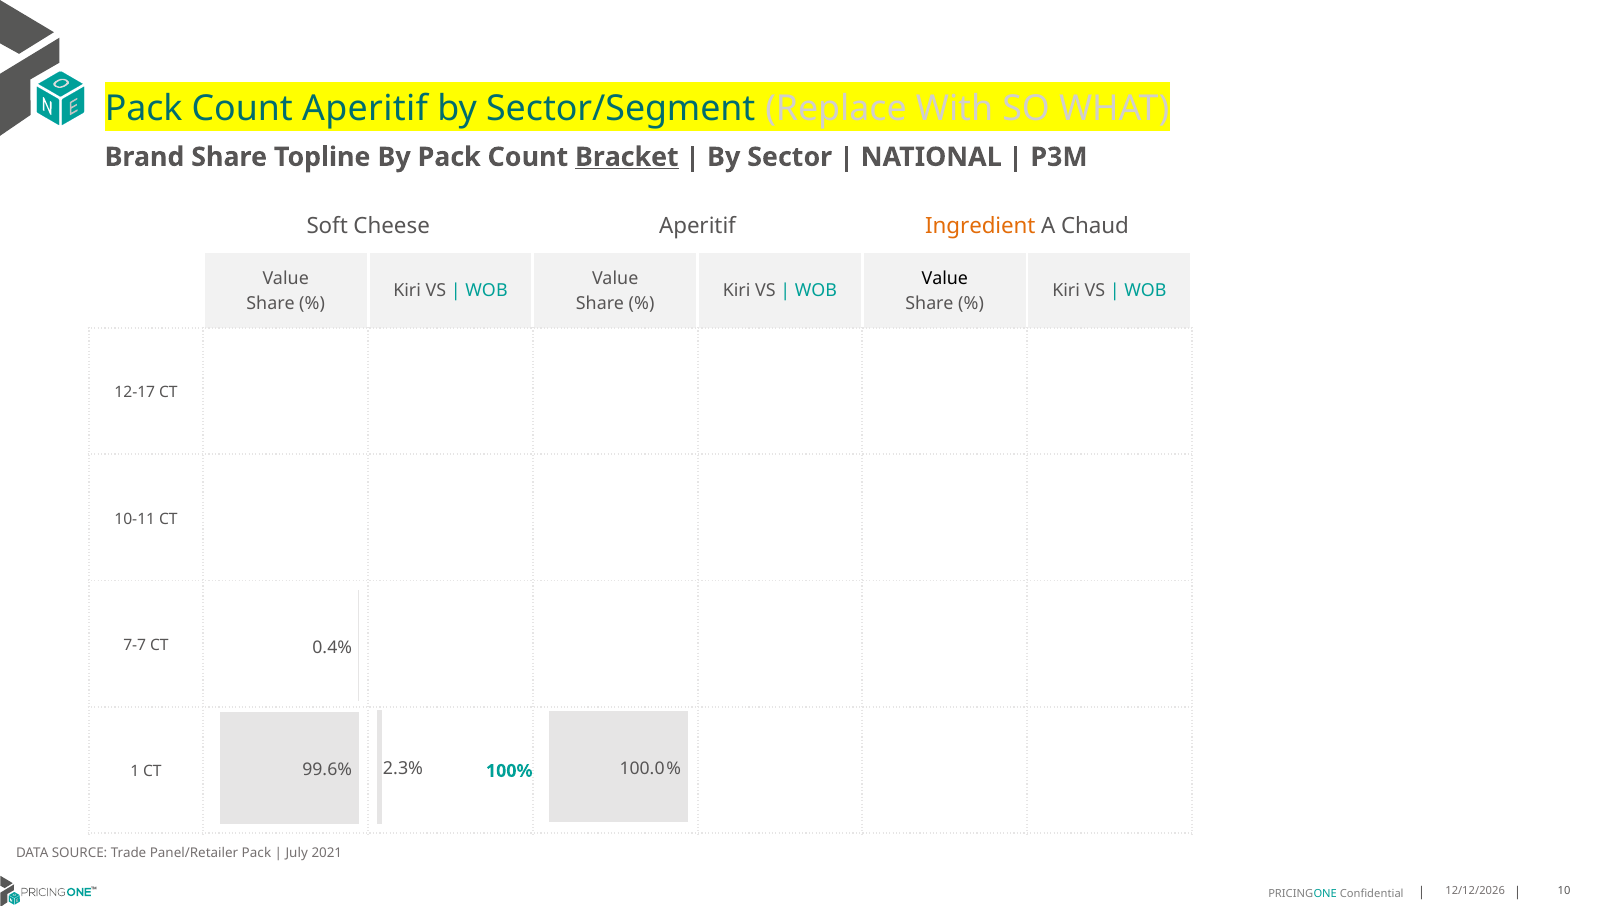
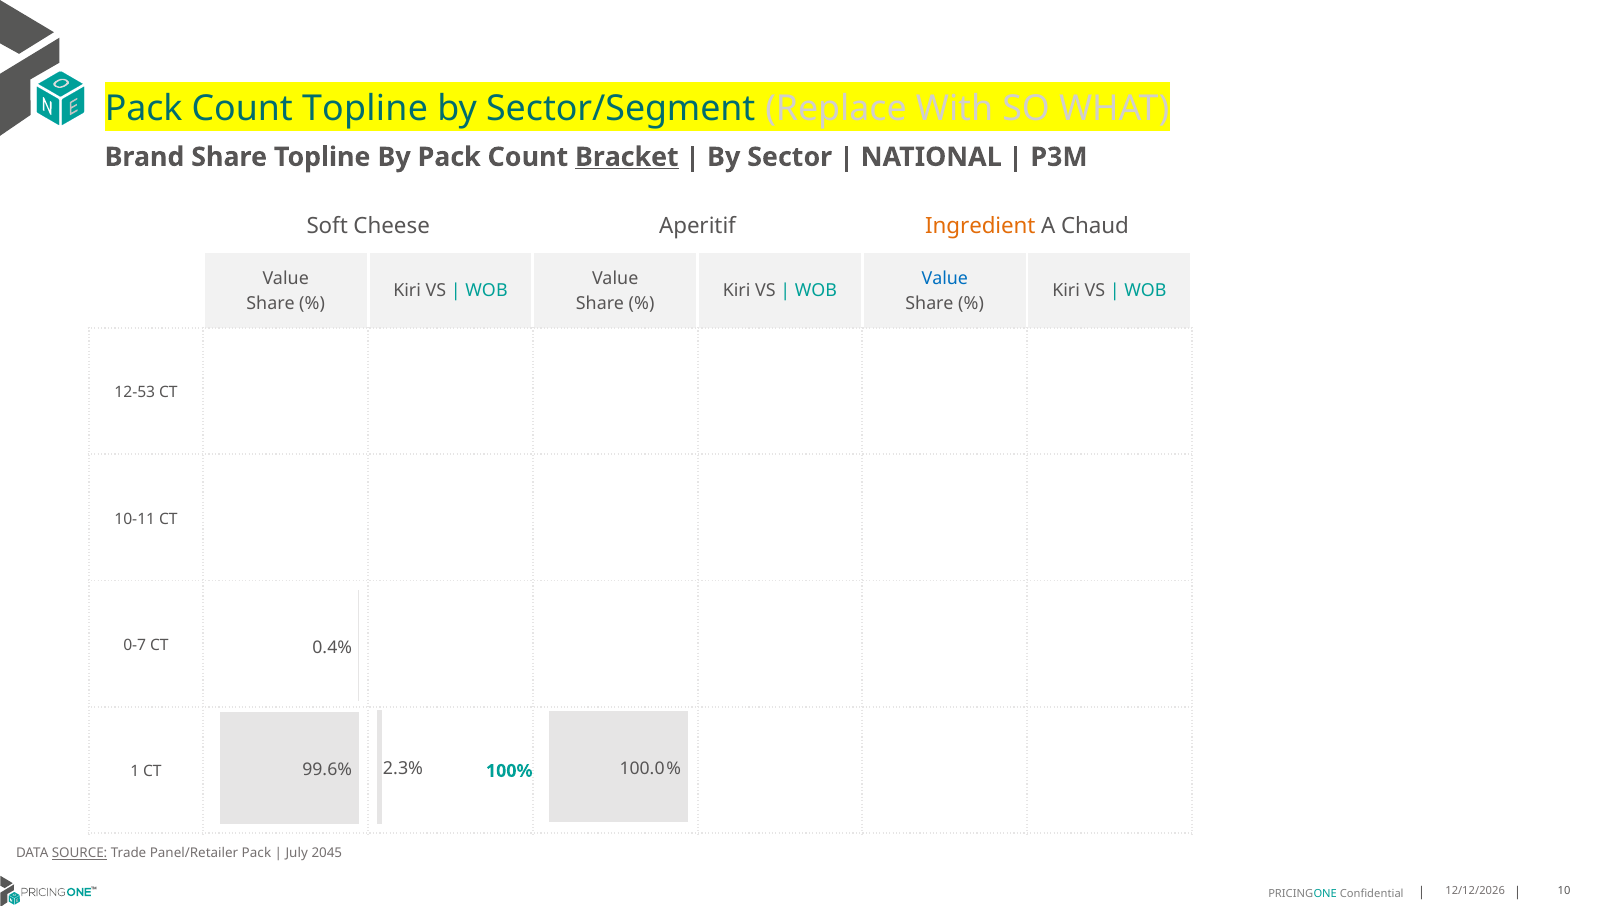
Count Aperitif: Aperitif -> Topline (365, 108)
Value colour: black -> blue (945, 279)
12-17: 12-17 -> 12-53 (135, 392)
7-7: 7-7 -> 0-7 (135, 645)
SOURCE underline: none -> present (80, 853)
2021: 2021 -> 2045 (327, 853)
